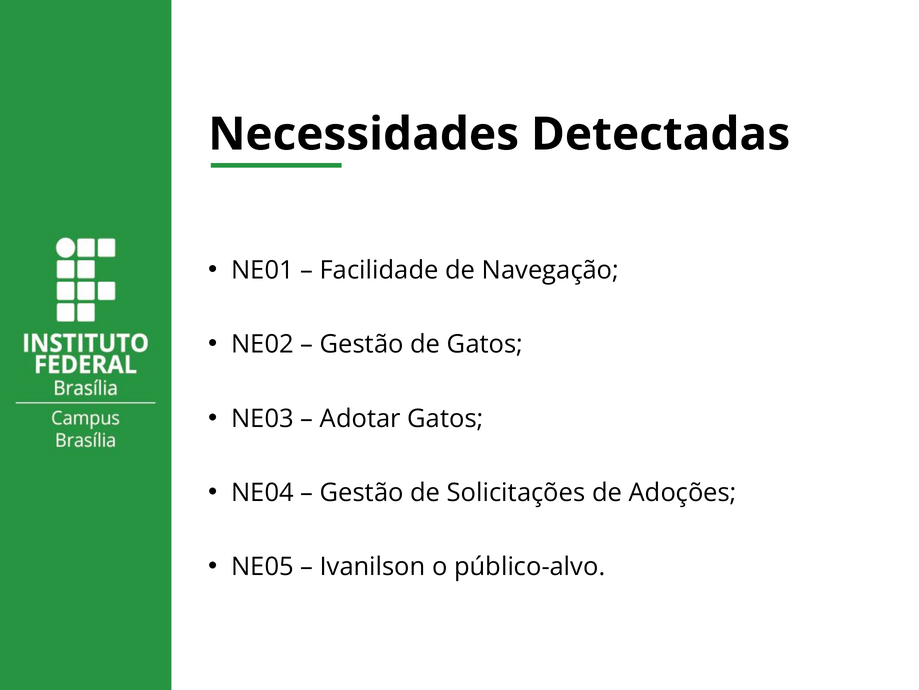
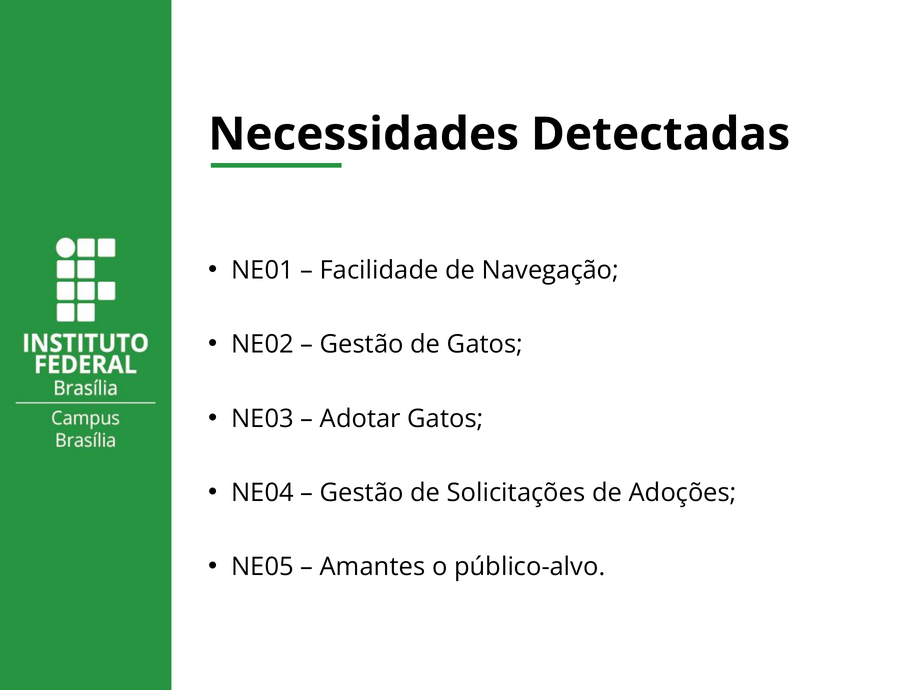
Ivanilson: Ivanilson -> Amantes (373, 566)
